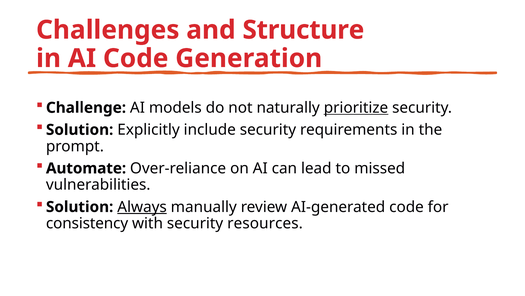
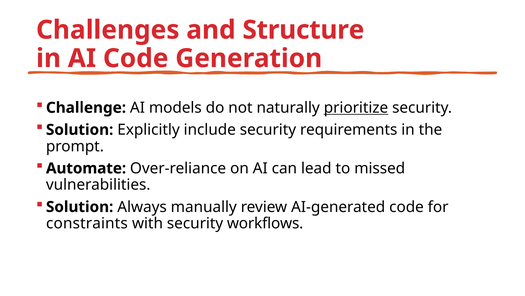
Always underline: present -> none (142, 206)
consistency: consistency -> constraints (87, 223)
resources: resources -> workflows (265, 223)
